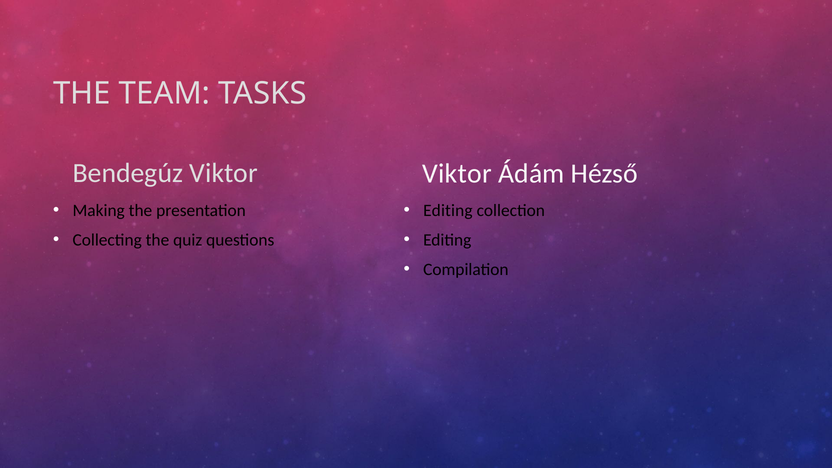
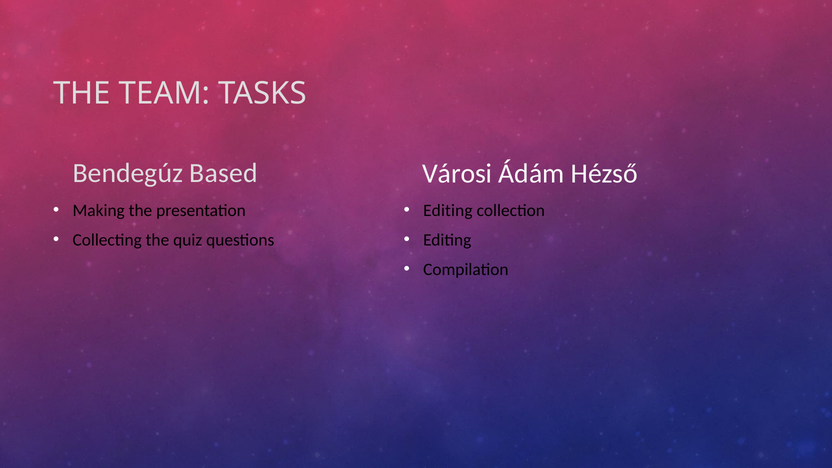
Bendegúz Viktor: Viktor -> Based (224, 173)
Viktor: Viktor -> Városi (457, 174)
